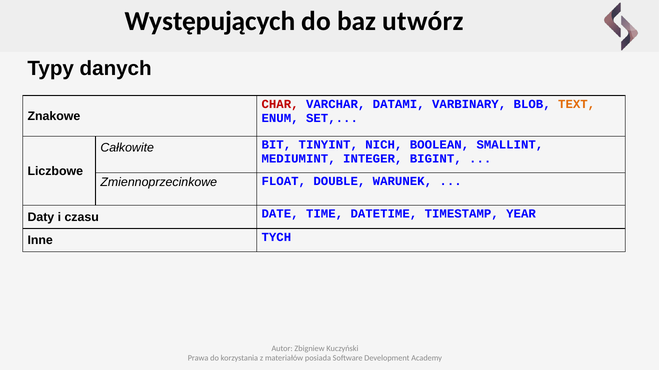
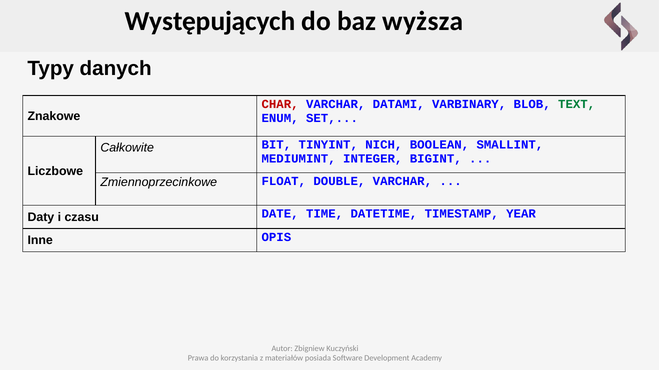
utwórz: utwórz -> wyższa (423, 21)
TEXT colour: orange -> green (577, 104)
DOUBLE WARUNEK: WARUNEK -> VARCHAR (402, 182)
TYCH: TYCH -> OPIS (276, 238)
